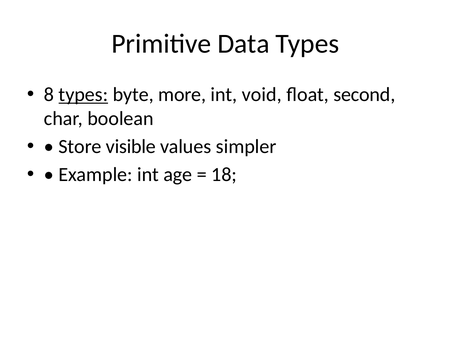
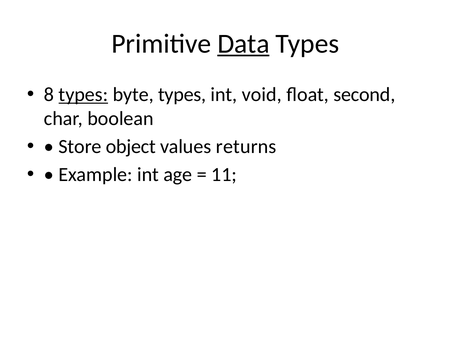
Data underline: none -> present (243, 44)
byte more: more -> types (182, 95)
visible: visible -> object (131, 147)
simpler: simpler -> returns (246, 147)
18: 18 -> 11 (224, 175)
